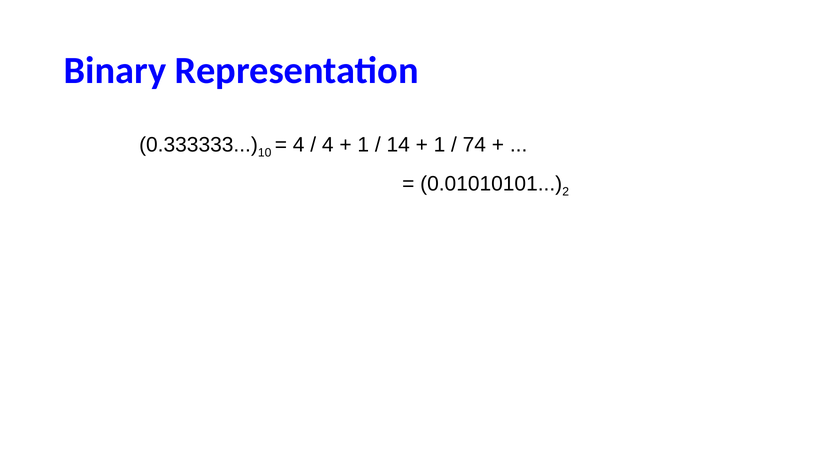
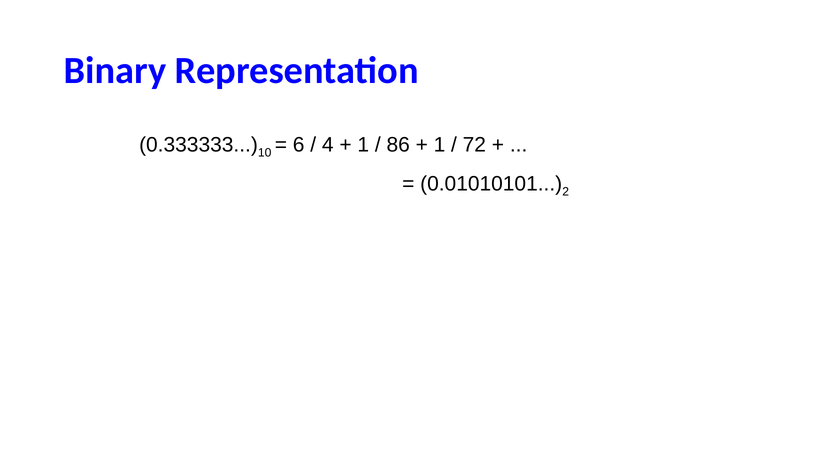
4: 4 -> 6 (299, 145)
14: 14 -> 86 (398, 145)
74: 74 -> 72 (474, 145)
